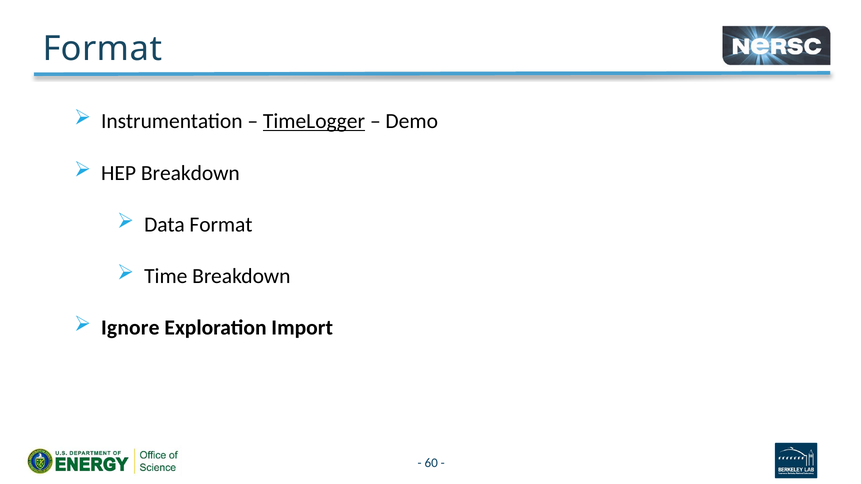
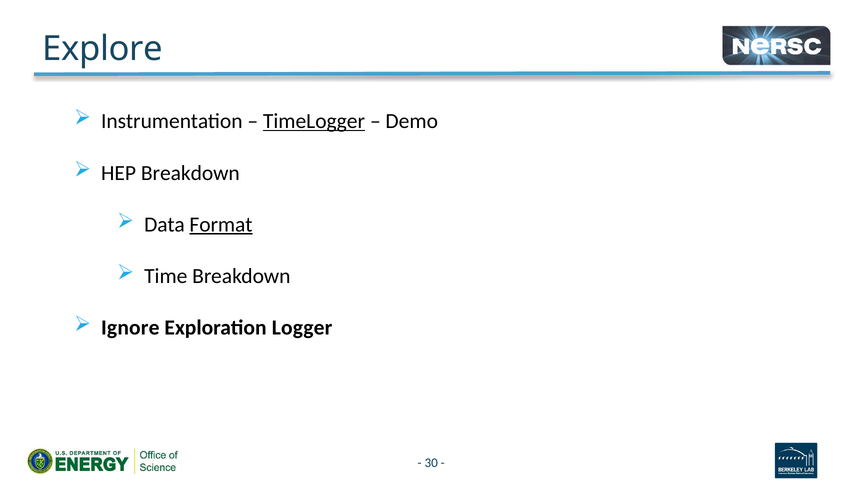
Format: Format -> Explore (103, 49)
Format underline: none -> present (221, 225)
Import: Import -> Logger (302, 328)
60: 60 -> 30 (431, 463)
